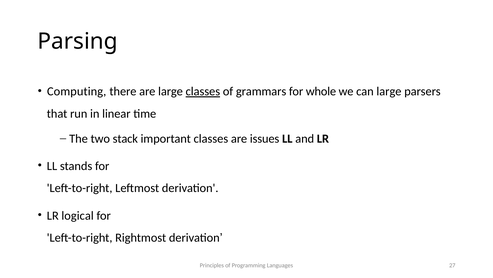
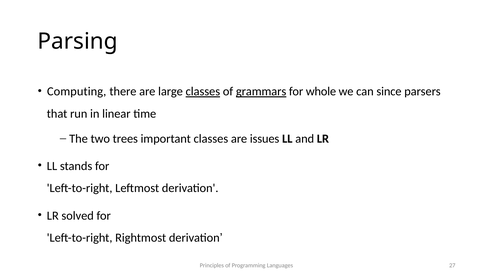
grammars underline: none -> present (261, 91)
can large: large -> since (389, 91)
stack: stack -> trees (125, 138)
logical: logical -> solved (78, 215)
